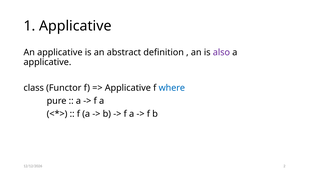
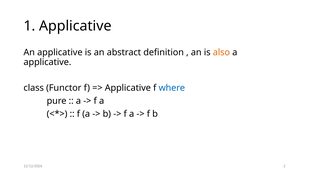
also colour: purple -> orange (221, 52)
